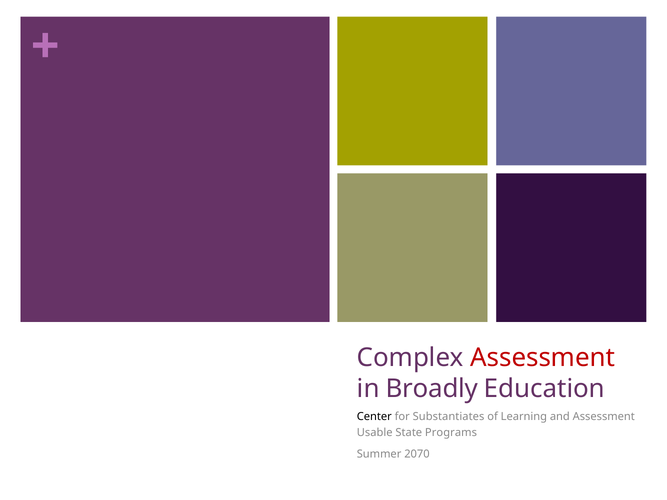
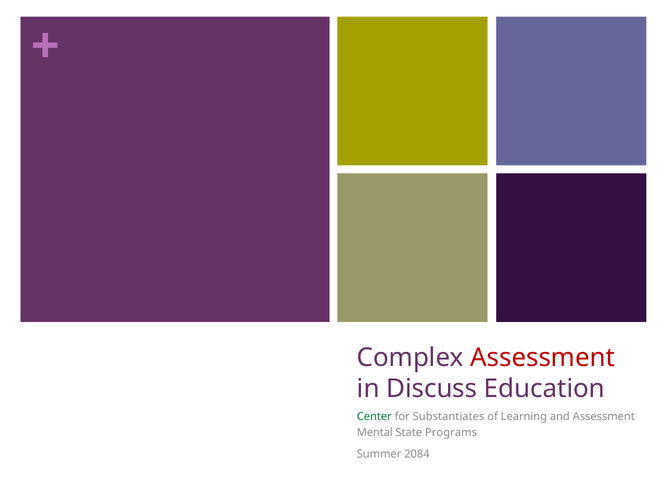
Broadly: Broadly -> Discuss (432, 389)
Center colour: black -> green (374, 417)
Usable: Usable -> Mental (375, 433)
2070: 2070 -> 2084 (417, 454)
